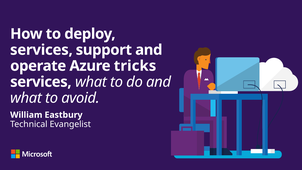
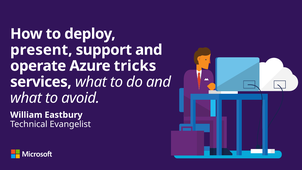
services: services -> present (41, 50)
